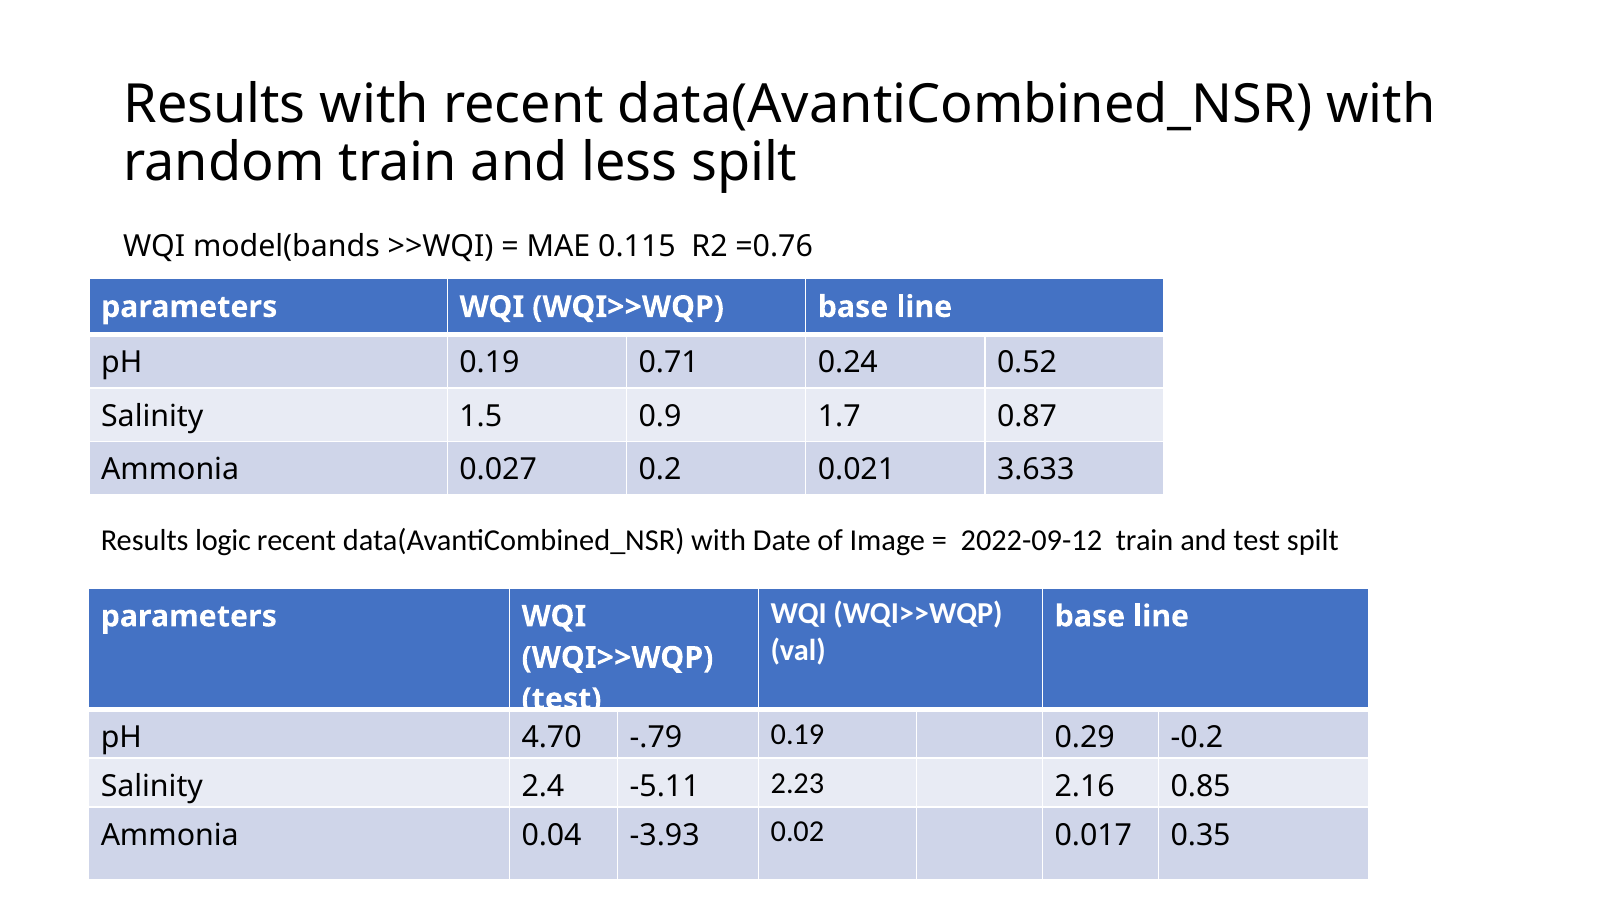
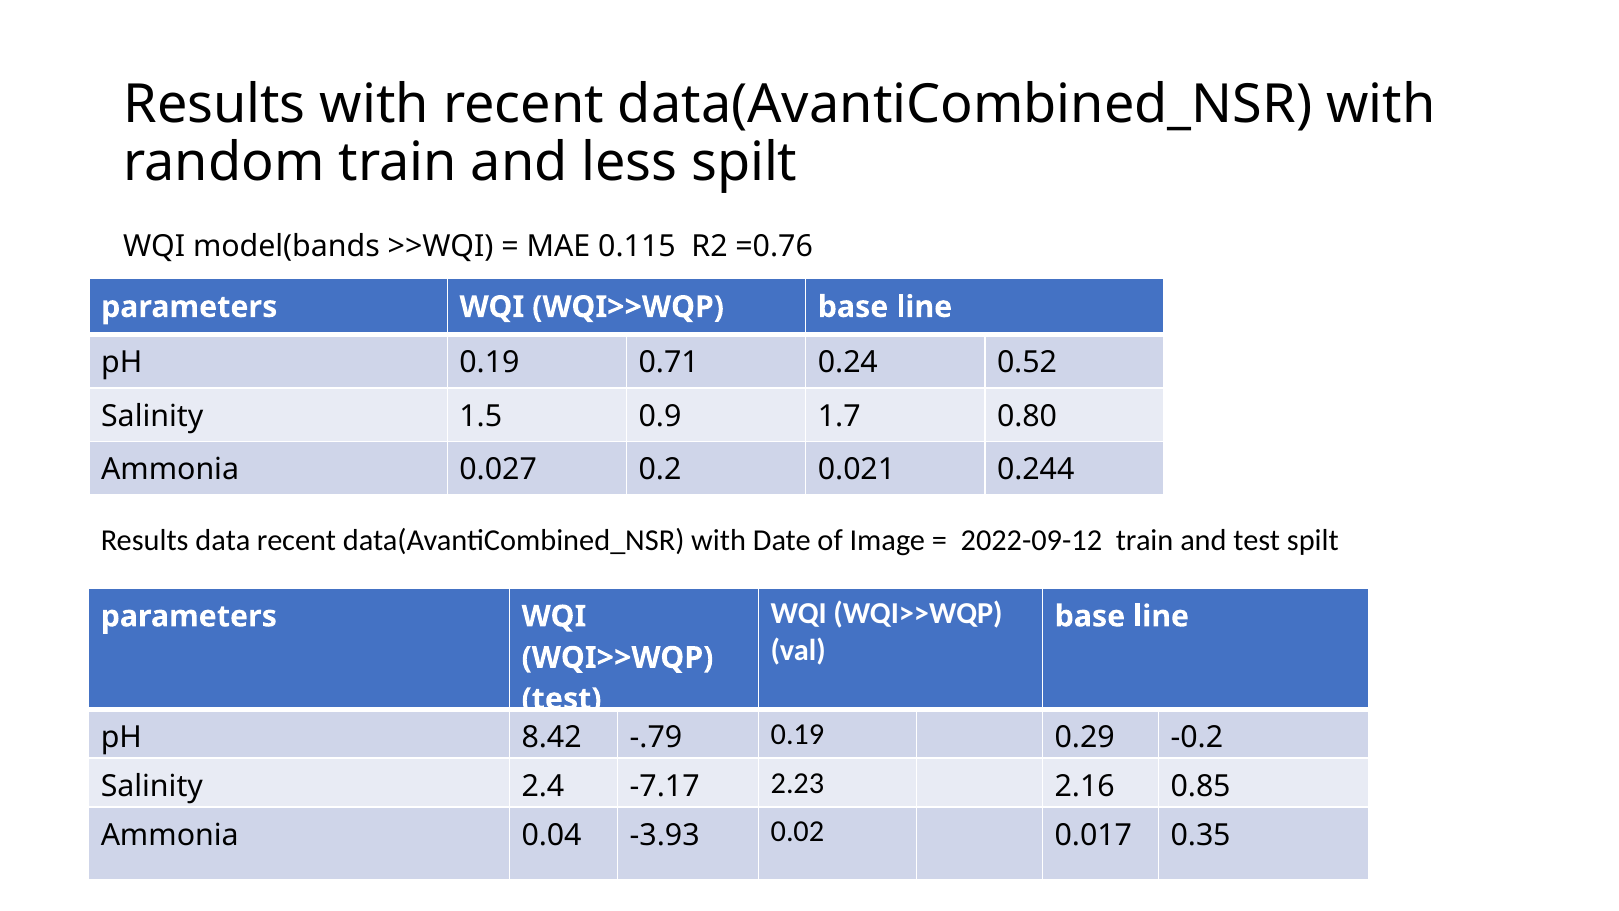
0.87: 0.87 -> 0.80 (1027, 416)
3.633: 3.633 -> 0.244 (1036, 470)
logic: logic -> data (223, 540)
4.70: 4.70 -> 8.42 (552, 738)
-5.11: -5.11 -> -7.17 (665, 786)
